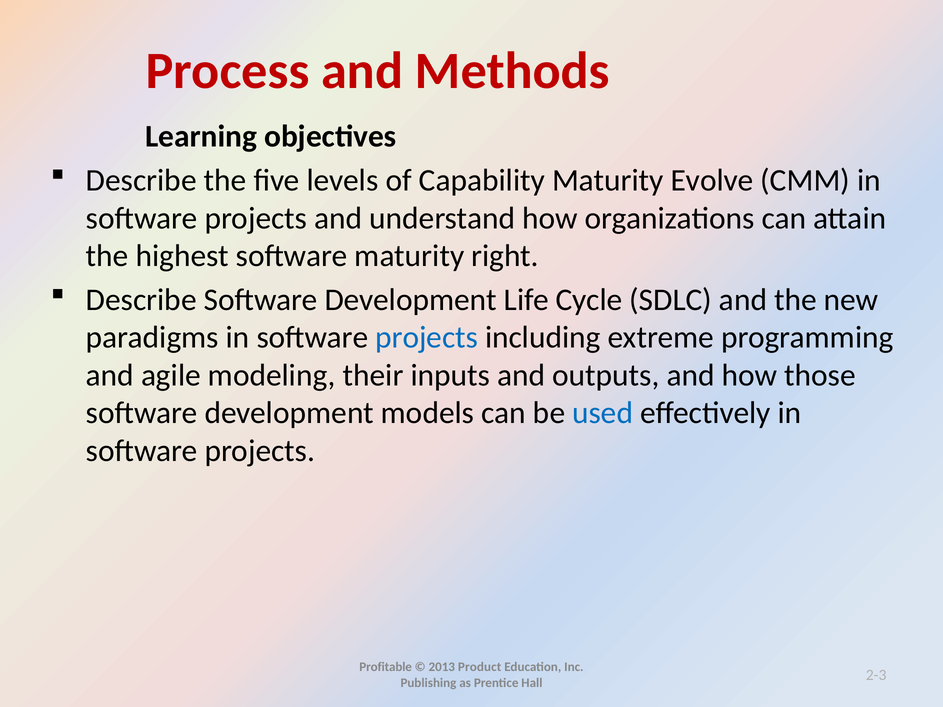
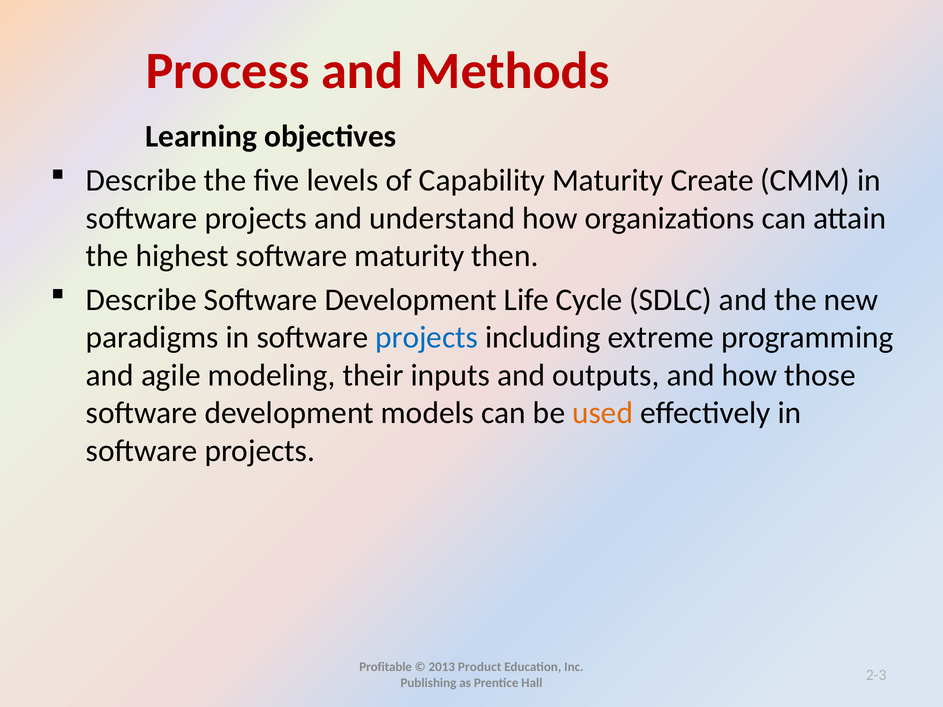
Evolve: Evolve -> Create (712, 180)
right: right -> then (505, 256)
used colour: blue -> orange (603, 413)
